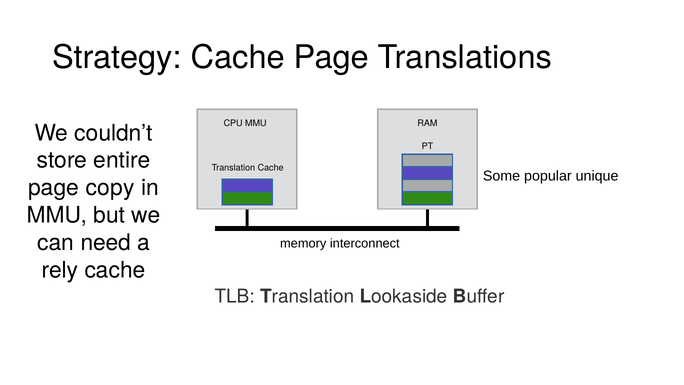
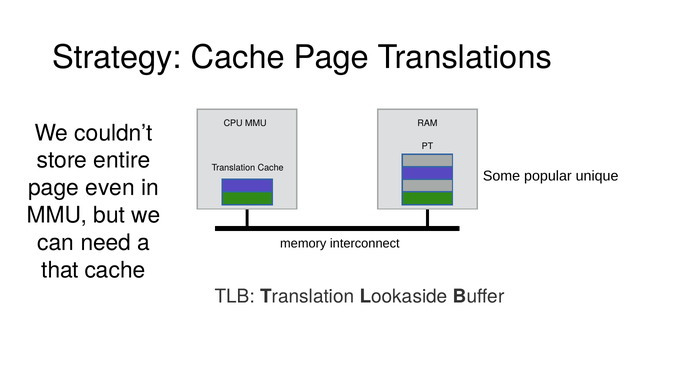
copy: copy -> even (110, 188)
rely: rely -> that (60, 270)
